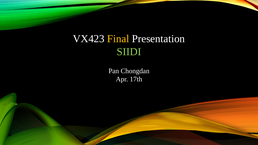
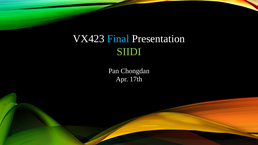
Final colour: yellow -> light blue (118, 39)
